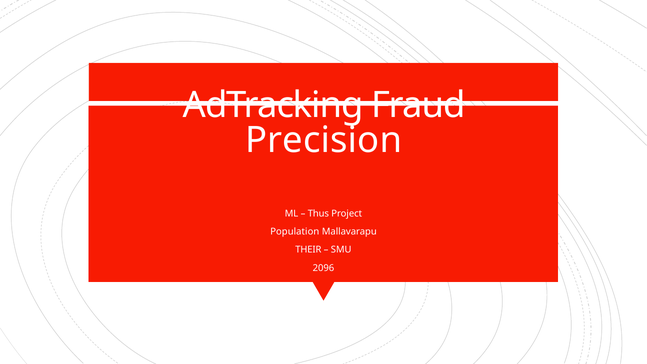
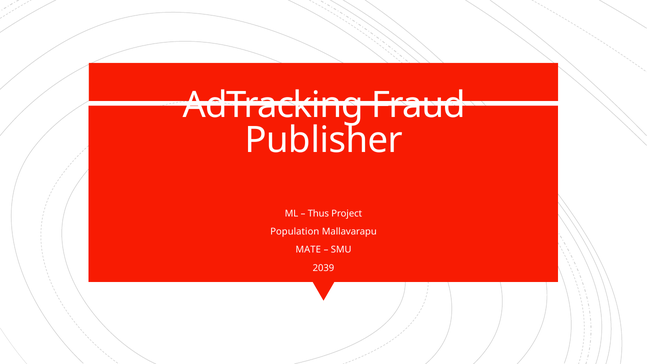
Precision: Precision -> Publisher (324, 140)
THEIR: THEIR -> MATE (308, 250)
2096: 2096 -> 2039 (323, 268)
